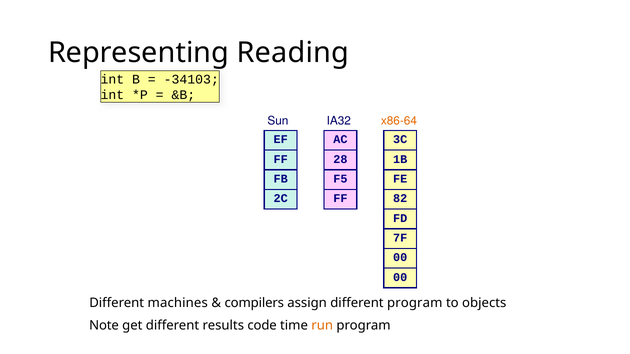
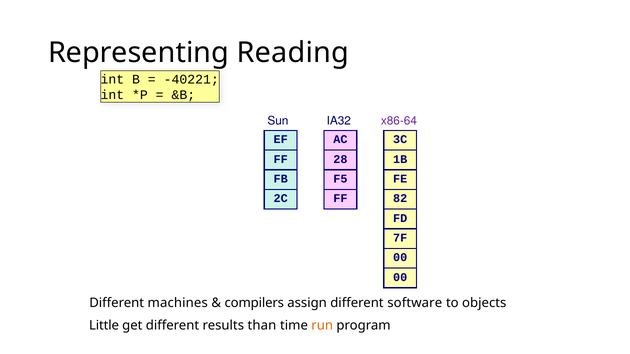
-34103: -34103 -> -40221 (191, 79)
x86-64 colour: orange -> purple (399, 121)
different program: program -> software (415, 303)
Note: Note -> Little (104, 326)
code: code -> than (262, 326)
